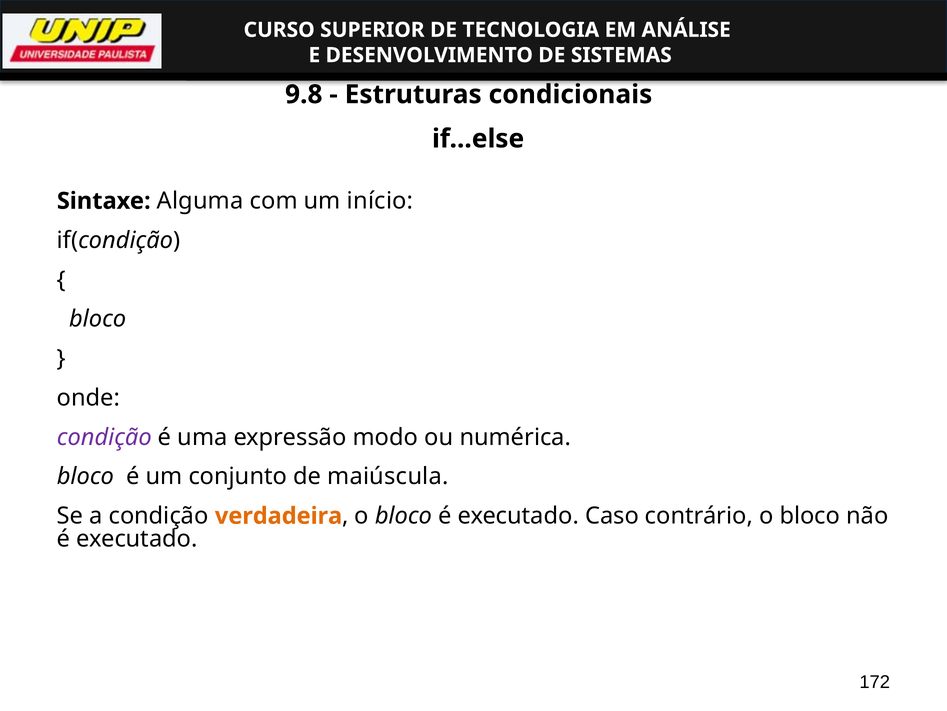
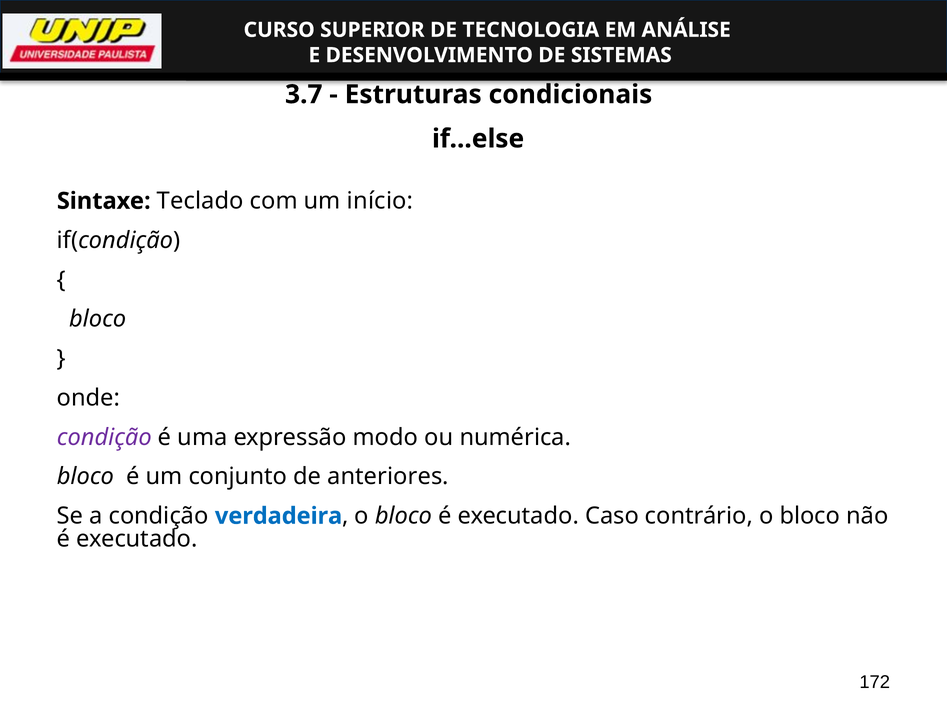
9.8: 9.8 -> 3.7 (304, 94)
Alguma: Alguma -> Teclado (200, 201)
maiúscula: maiúscula -> anteriores (388, 476)
verdadeira colour: orange -> blue (279, 515)
